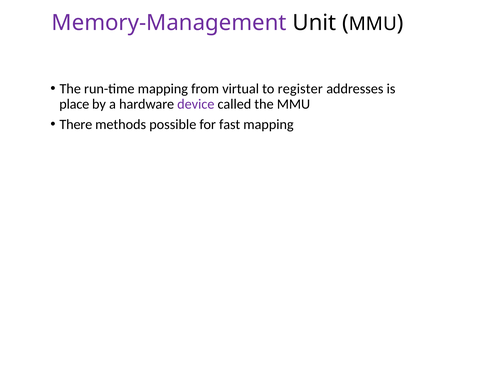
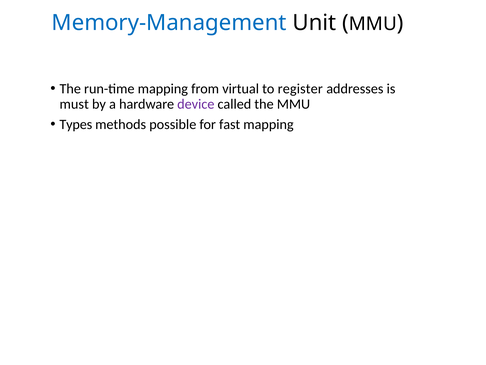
Memory-Management colour: purple -> blue (169, 23)
place: place -> must (74, 104)
There: There -> Types (76, 124)
